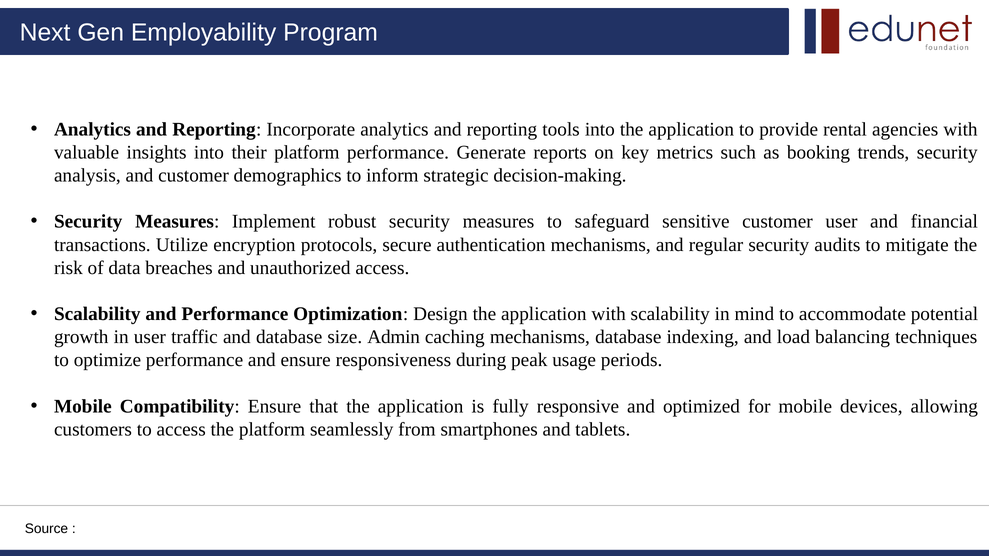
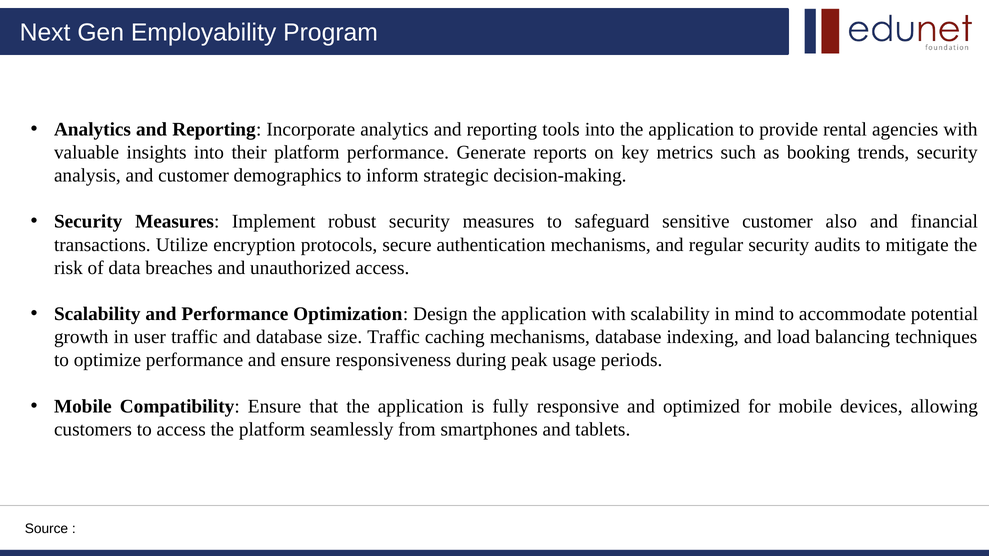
customer user: user -> also (841, 222)
size Admin: Admin -> Traffic (394, 337)
